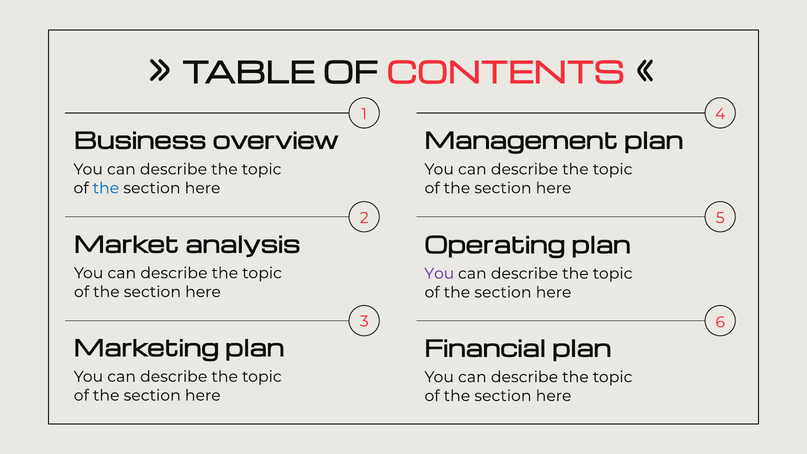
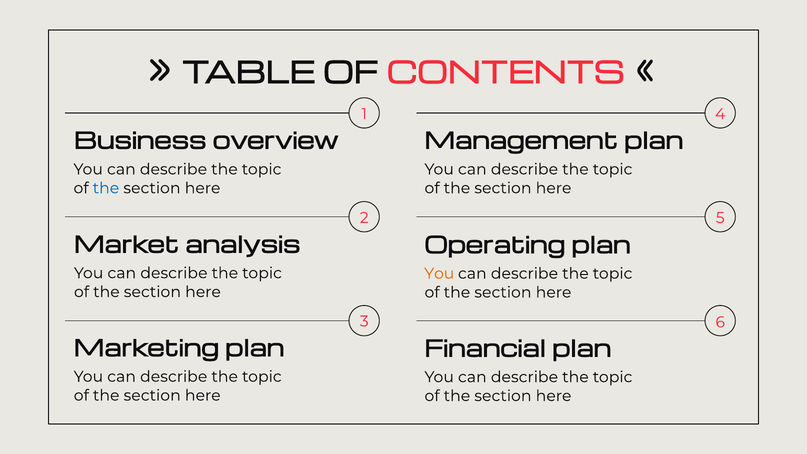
You colour: purple -> orange (439, 273)
